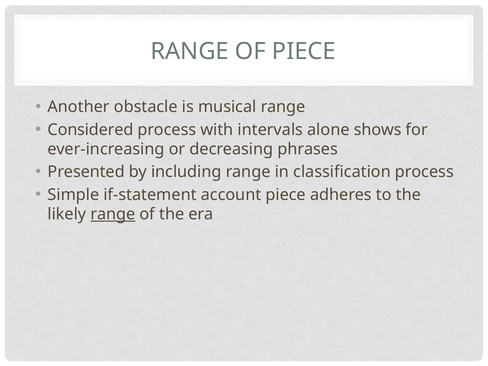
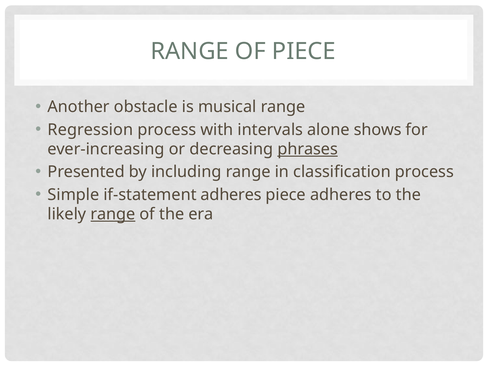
Considered: Considered -> Regression (90, 130)
phrases underline: none -> present (308, 149)
if-statement account: account -> adheres (231, 195)
